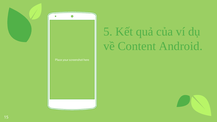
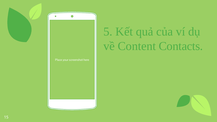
Android: Android -> Contacts (181, 46)
